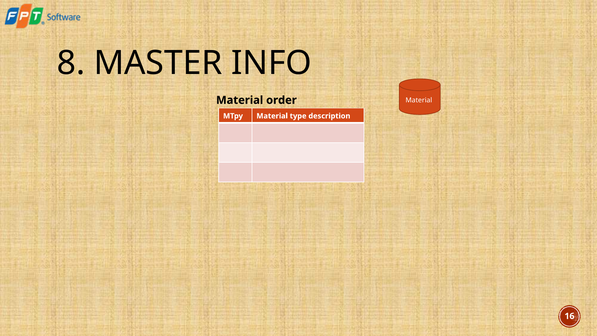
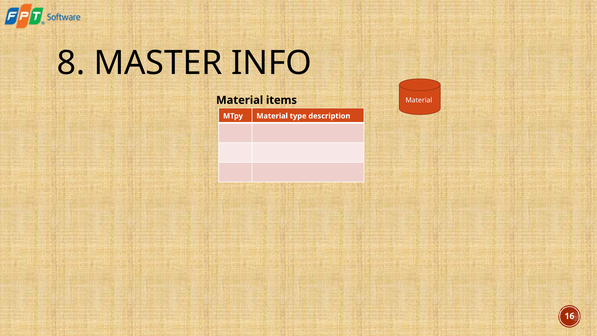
order: order -> items (281, 100)
